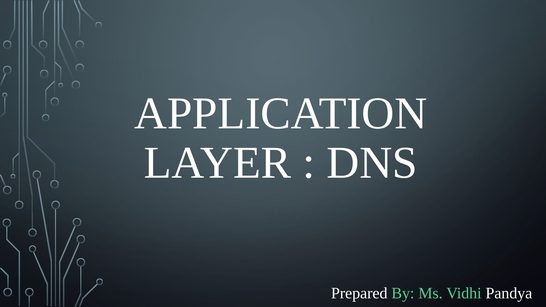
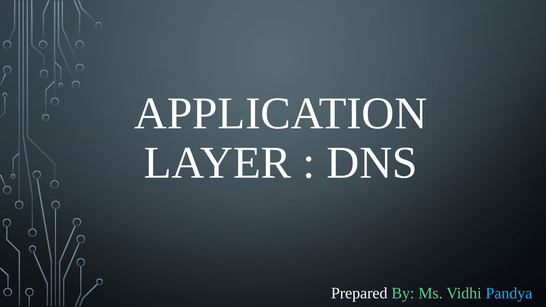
Pandya colour: white -> light blue (509, 293)
